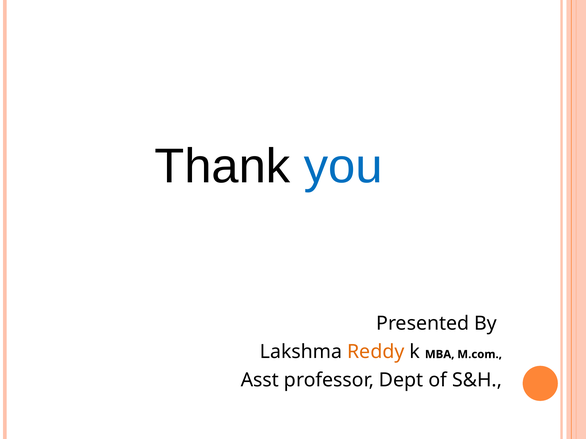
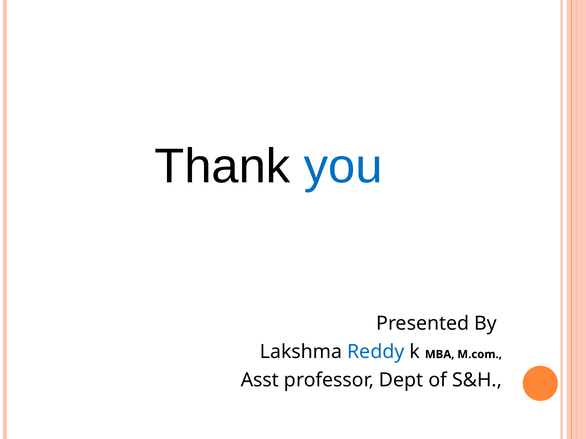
Reddy colour: orange -> blue (376, 352)
